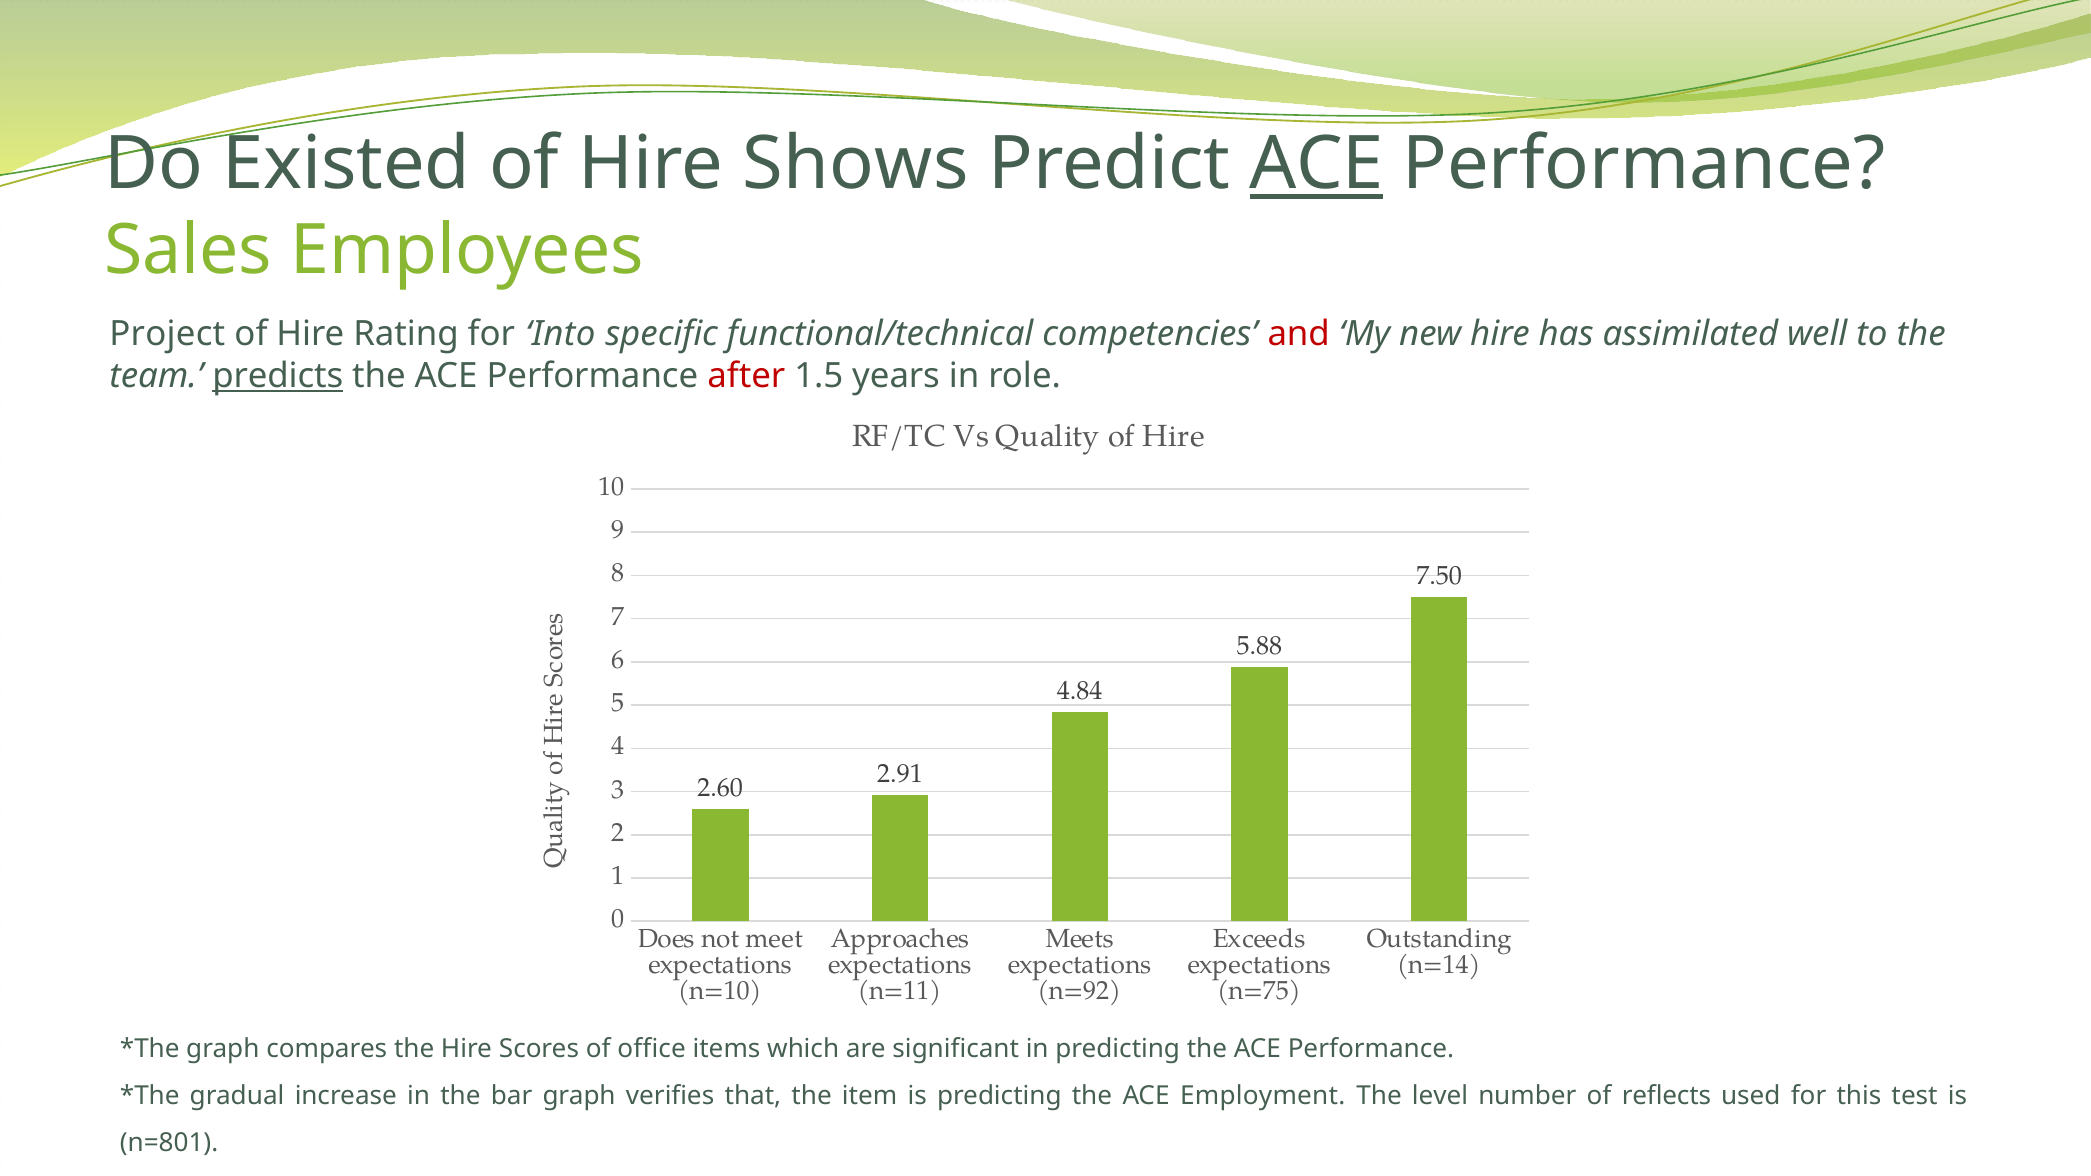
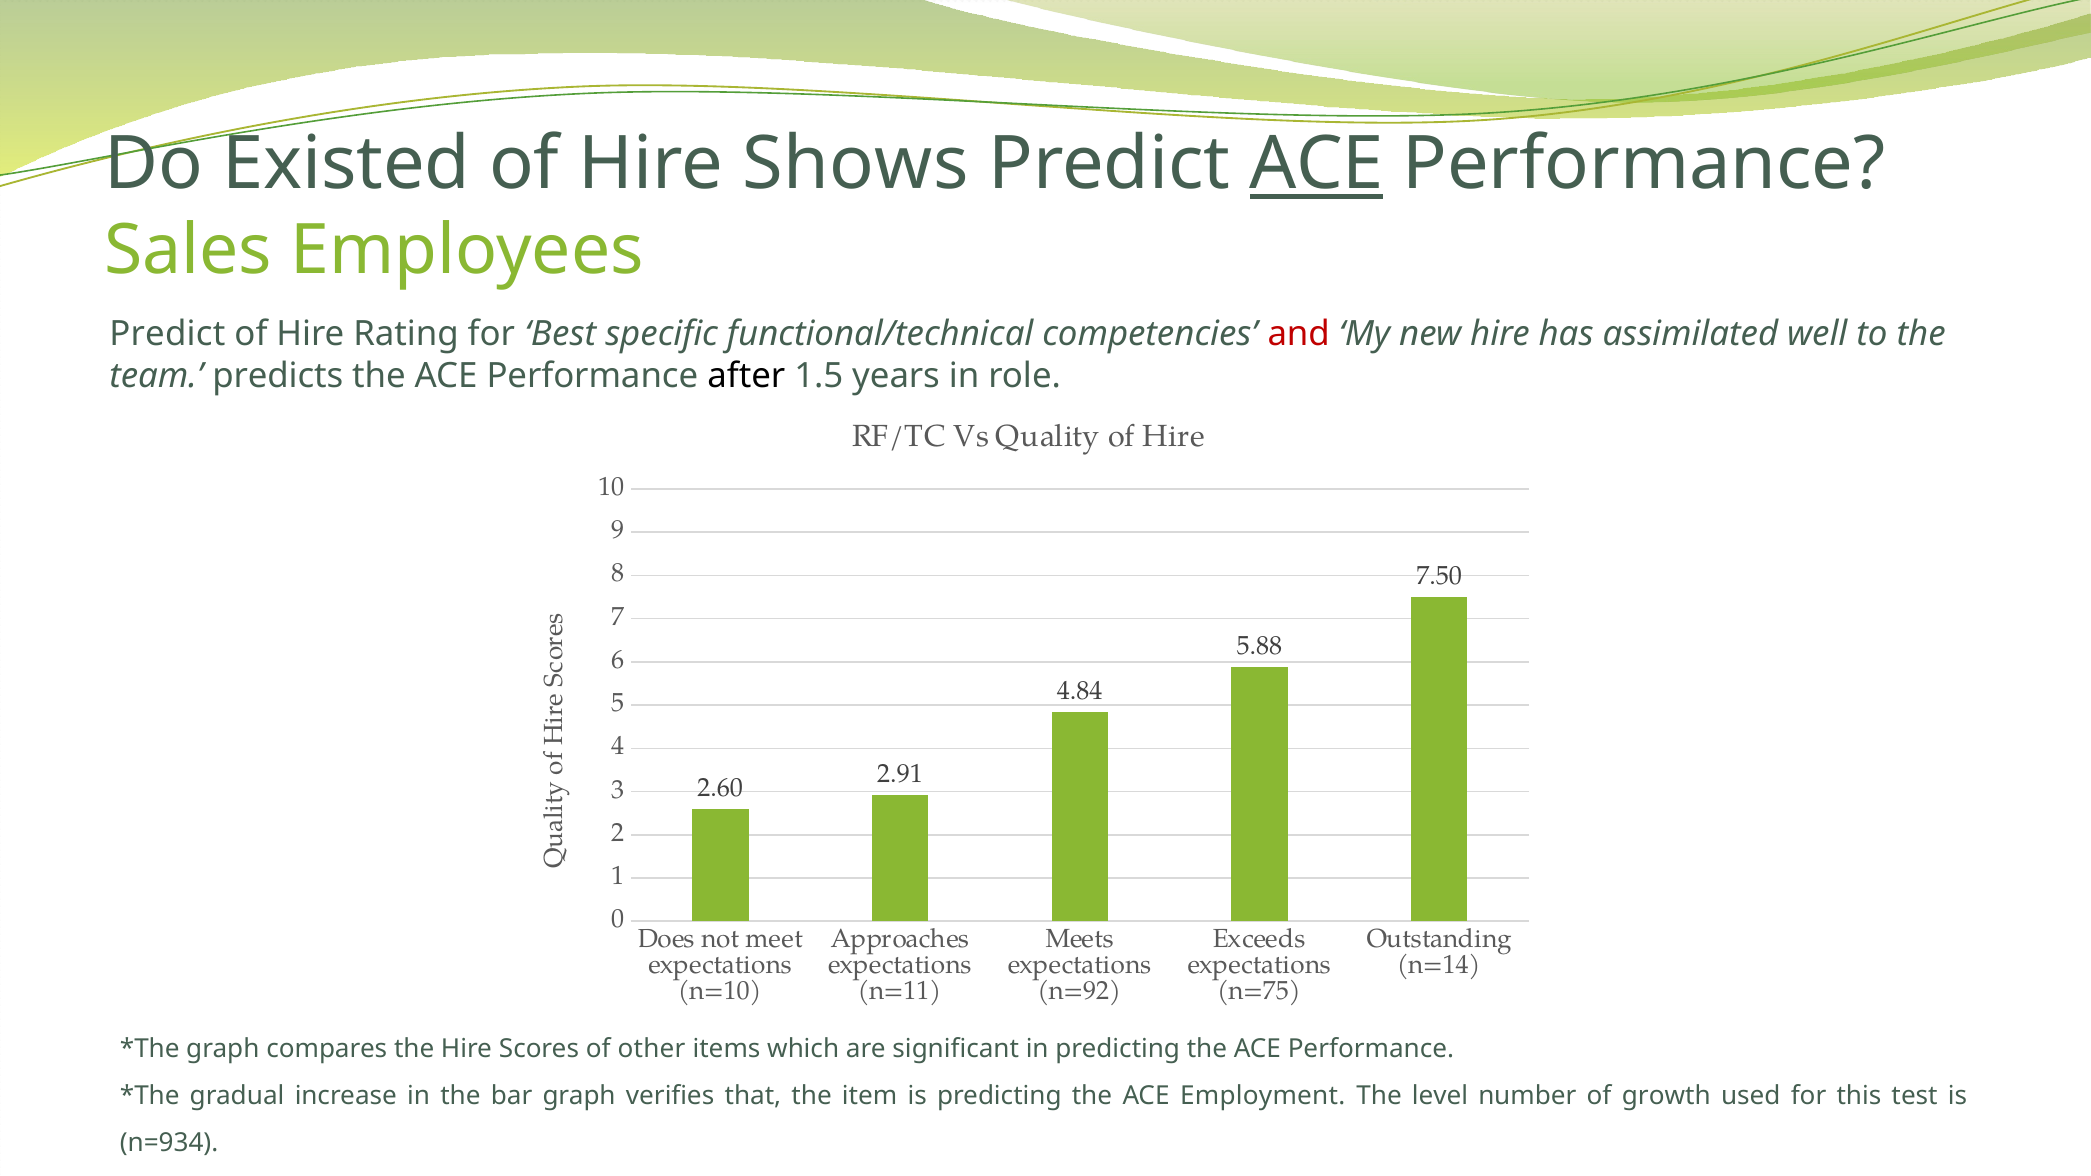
Project: Project -> Predict (167, 334)
Into: Into -> Best (561, 334)
predicts underline: present -> none (278, 376)
after colour: red -> black (746, 376)
office: office -> other (652, 1049)
reflects: reflects -> growth (1666, 1096)
n=801: n=801 -> n=934 (169, 1143)
